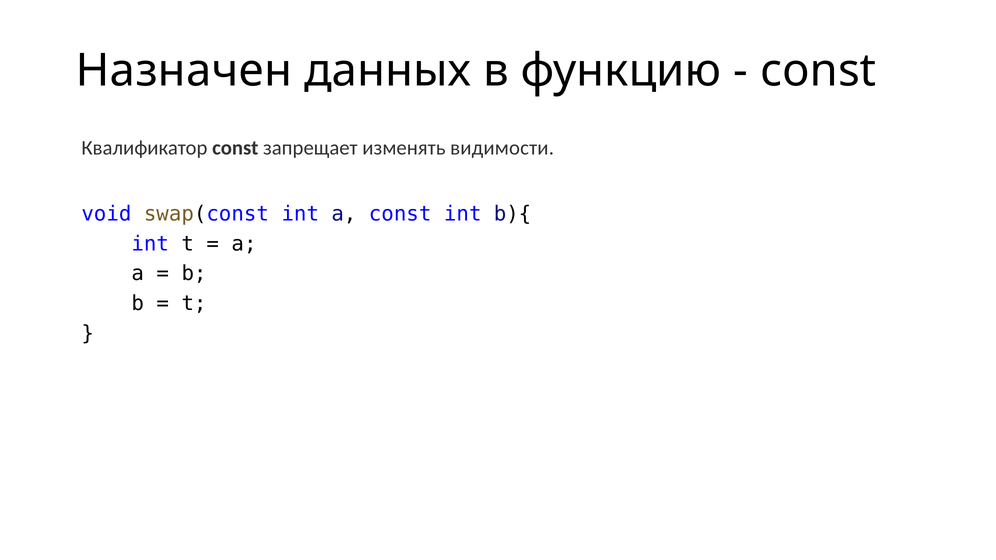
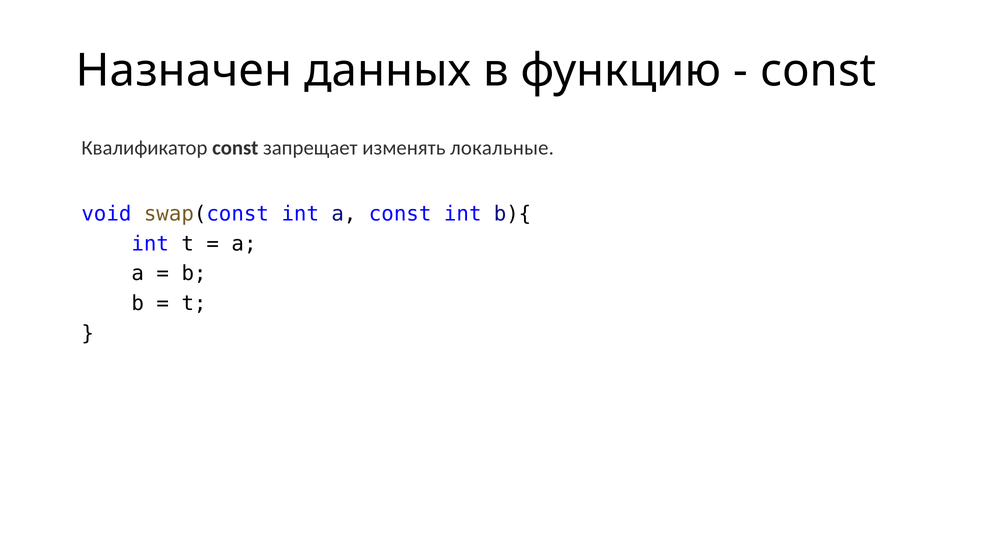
видимости: видимости -> локальные (502, 148)
